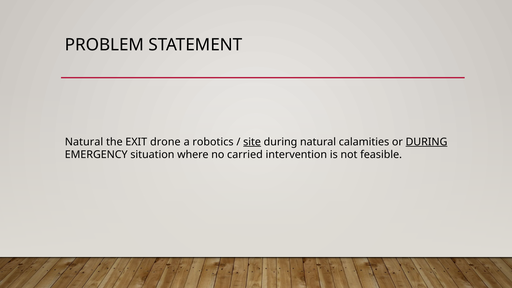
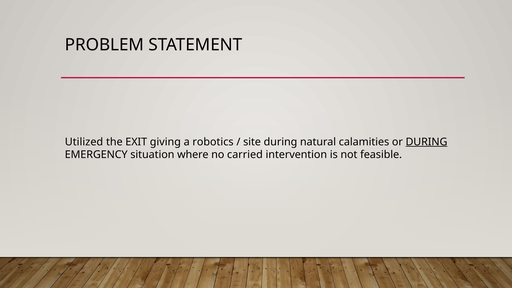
Natural: Natural -> Utilized (84, 142)
drone: drone -> giving (165, 142)
site underline: present -> none (252, 142)
